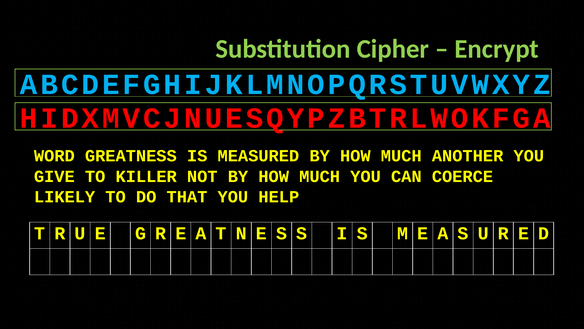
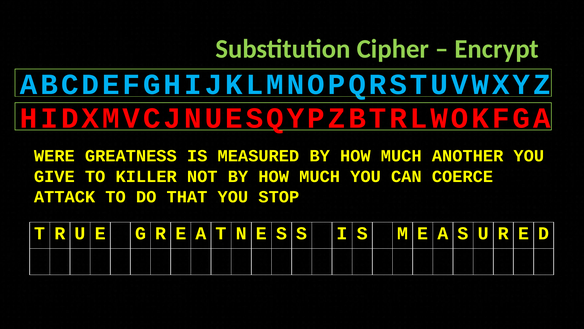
WORD: WORD -> WERE (54, 156)
LIKELY: LIKELY -> ATTACK (65, 197)
HELP: HELP -> STOP (279, 197)
